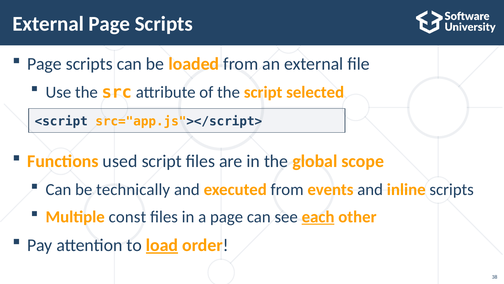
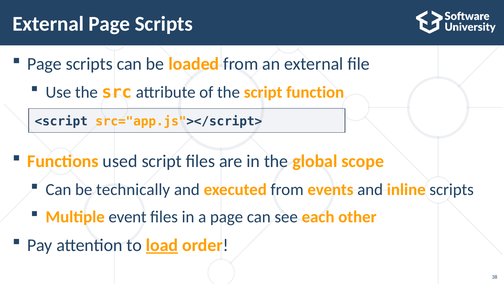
selected: selected -> function (315, 92)
const: const -> event (128, 217)
each underline: present -> none (318, 217)
